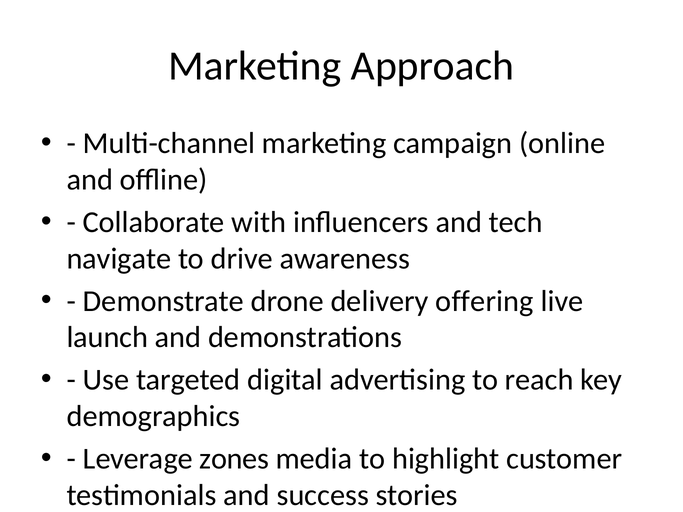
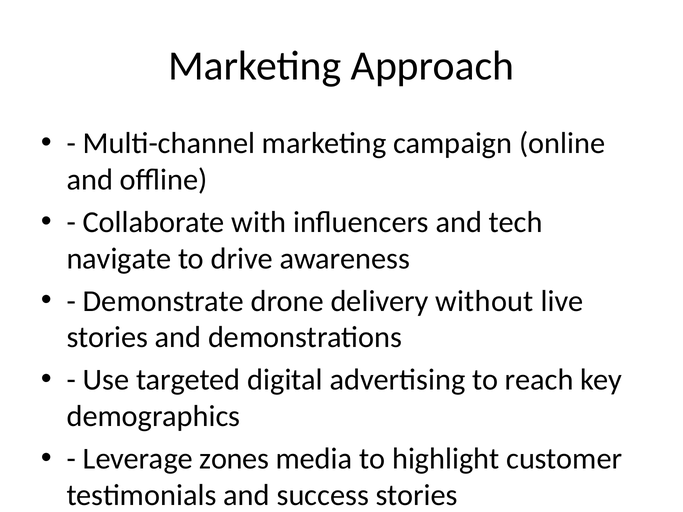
offering: offering -> without (484, 301)
launch: launch -> stories (107, 338)
